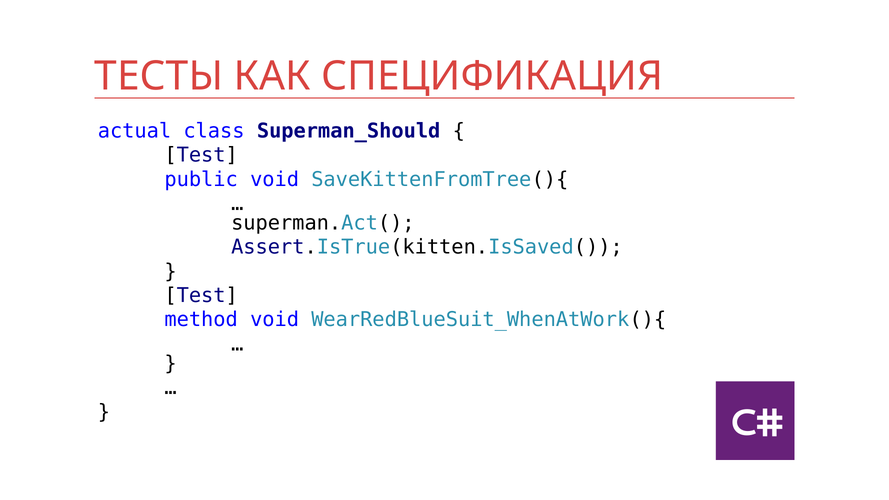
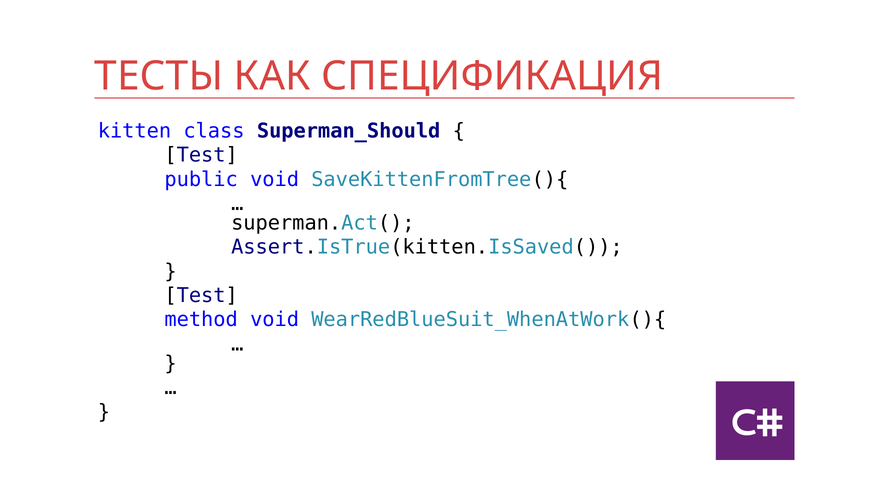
actual: actual -> kitten (134, 131)
